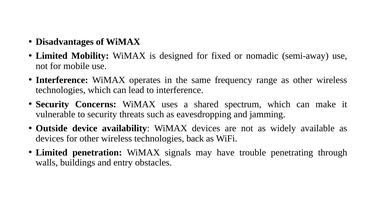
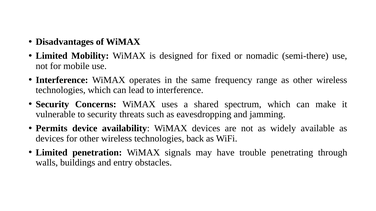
semi-away: semi-away -> semi-there (305, 56)
Outside: Outside -> Permits (52, 129)
